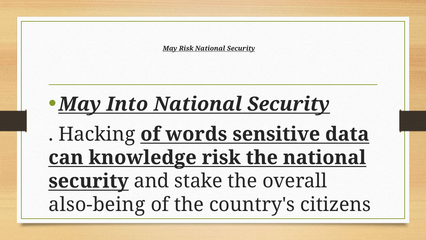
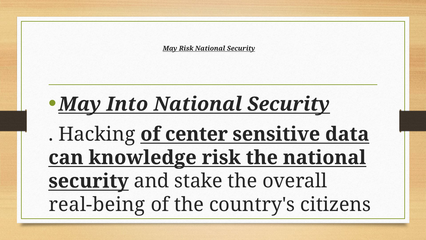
words: words -> center (197, 134)
also-being: also-being -> real-being (97, 204)
